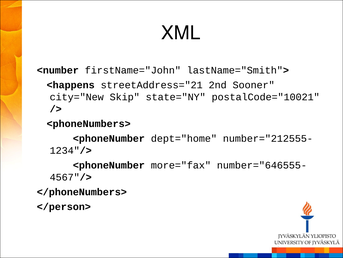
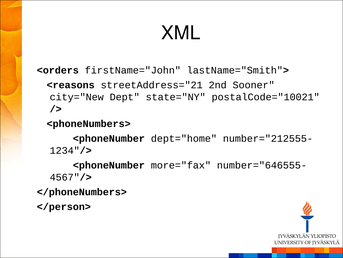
<number: <number -> <orders (58, 70)
<happens: <happens -> <reasons (71, 85)
Skip: Skip -> Dept (125, 97)
